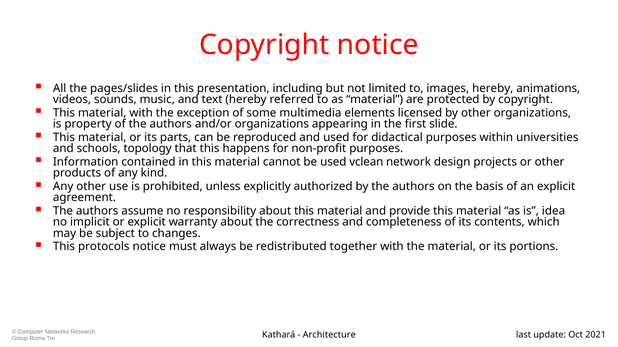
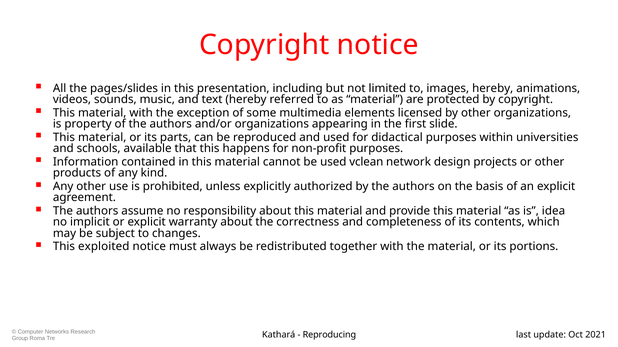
topology: topology -> available (148, 149)
protocols: protocols -> exploited (104, 247)
Architecture: Architecture -> Reproducing (329, 335)
